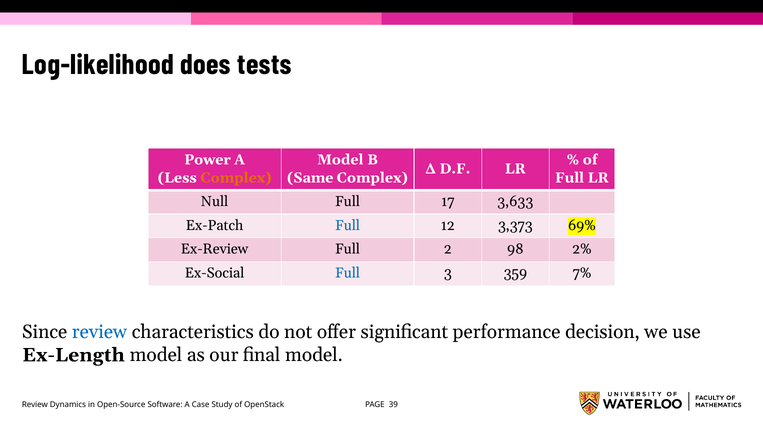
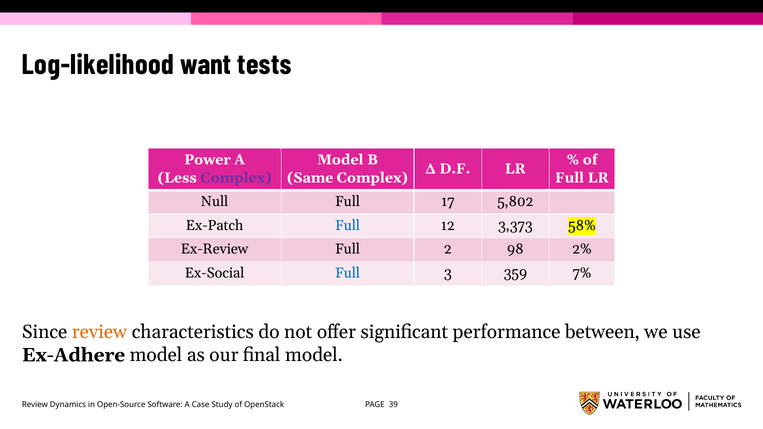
does: does -> want (206, 65)
Complex colour: orange -> purple (236, 178)
3,633: 3,633 -> 5,802 (515, 202)
69%: 69% -> 58% (582, 226)
review colour: blue -> orange (100, 332)
decision: decision -> between (602, 332)
Ex-Length: Ex-Length -> Ex-Adhere (74, 355)
